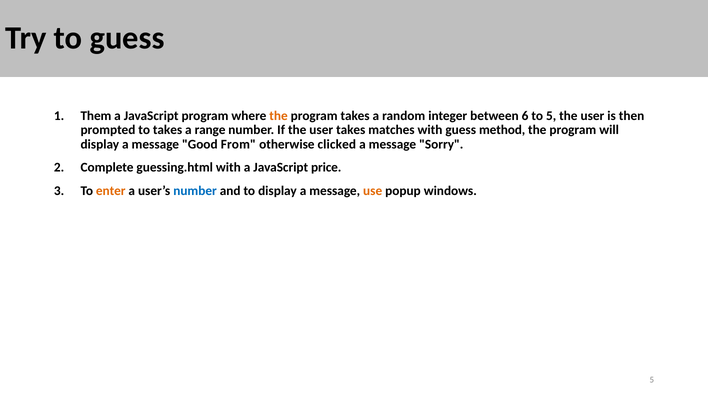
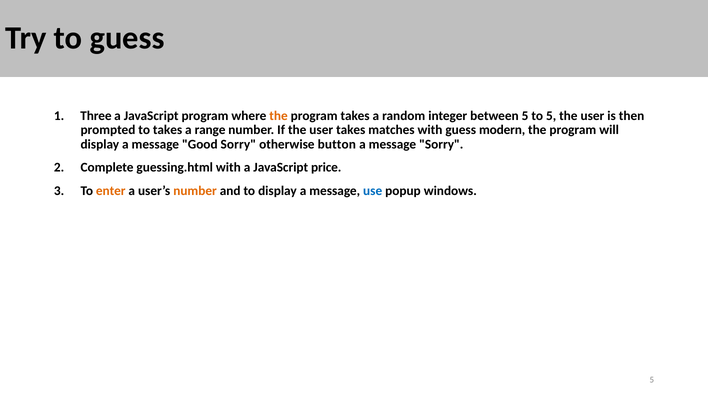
Them: Them -> Three (96, 116)
between 6: 6 -> 5 (525, 116)
method: method -> modern (502, 130)
Good From: From -> Sorry (238, 144)
clicked: clicked -> button (337, 144)
number colour: blue -> orange (195, 191)
use colour: orange -> blue (373, 191)
